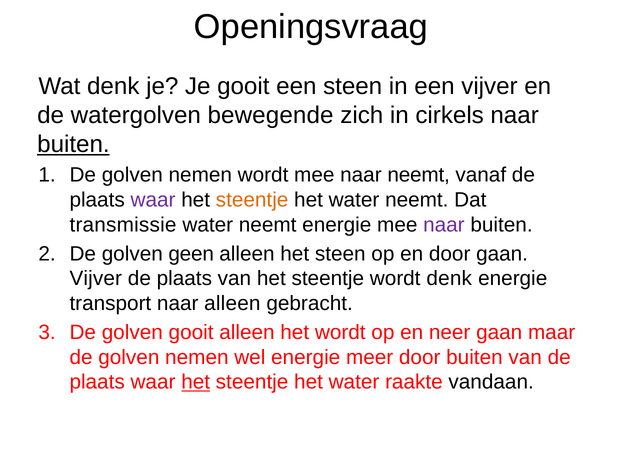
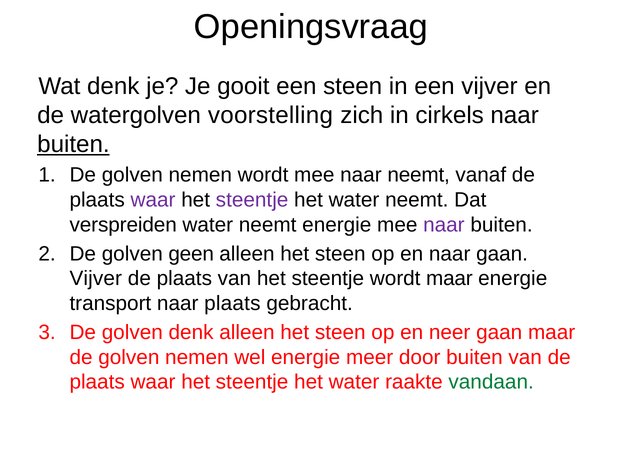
bewegende: bewegende -> voorstelling (270, 115)
steentje colour: orange -> purple (252, 200)
transmissie: transmissie -> verspreiden (123, 225)
en door: door -> naar (450, 254)
wordt denk: denk -> maar (449, 279)
naar alleen: alleen -> plaats (232, 304)
golven gooit: gooit -> denk (191, 333)
wordt: wordt -> steen (340, 333)
het underline: present -> none (196, 382)
vandaan colour: black -> green (491, 382)
